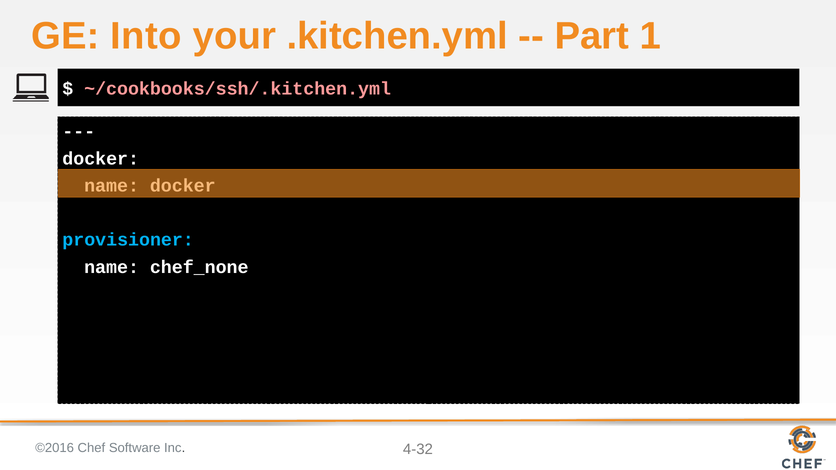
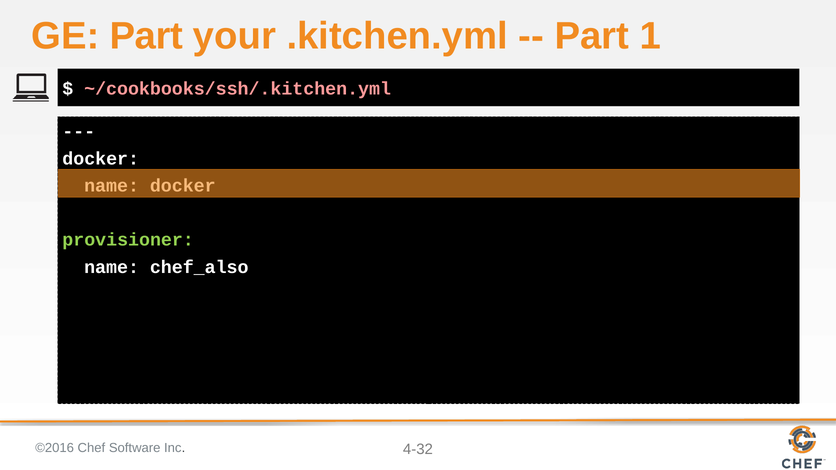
GE Into: Into -> Part (146, 36)
provisioner colour: light blue -> light green (128, 240)
chef_none: chef_none -> chef_also (199, 267)
